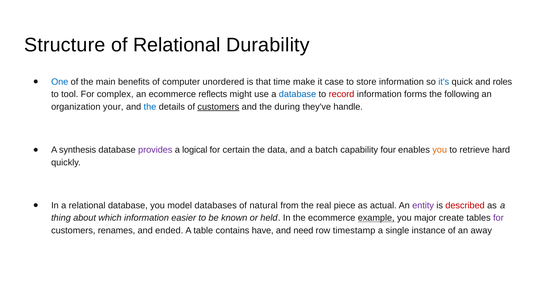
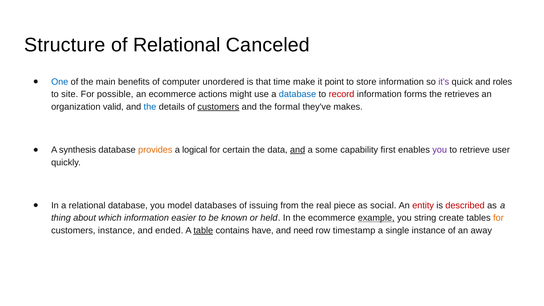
Durability: Durability -> Canceled (268, 45)
case: case -> point (334, 82)
it's colour: blue -> purple (444, 82)
tool: tool -> site (70, 94)
complex: complex -> possible (115, 94)
reflects: reflects -> actions (213, 94)
following: following -> retrieves (462, 94)
your: your -> valid (113, 107)
during: during -> formal (287, 107)
handle: handle -> makes (348, 107)
provides colour: purple -> orange (155, 150)
and underline: none -> present (298, 150)
batch: batch -> some (326, 150)
four: four -> first (388, 150)
you colour: orange -> purple (440, 150)
hard: hard -> user (501, 150)
natural: natural -> issuing (264, 205)
actual: actual -> social (383, 205)
entity colour: purple -> red (423, 205)
major: major -> string (425, 218)
for colour: purple -> orange (498, 218)
customers renames: renames -> instance (116, 231)
table underline: none -> present (203, 231)
